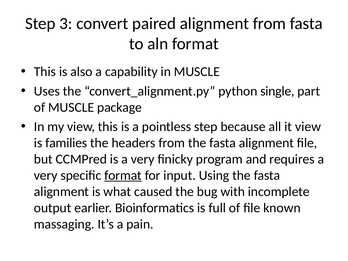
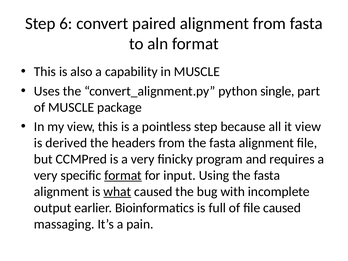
3: 3 -> 6 (66, 24)
families: families -> derived (66, 143)
what underline: none -> present (117, 192)
file known: known -> caused (282, 208)
